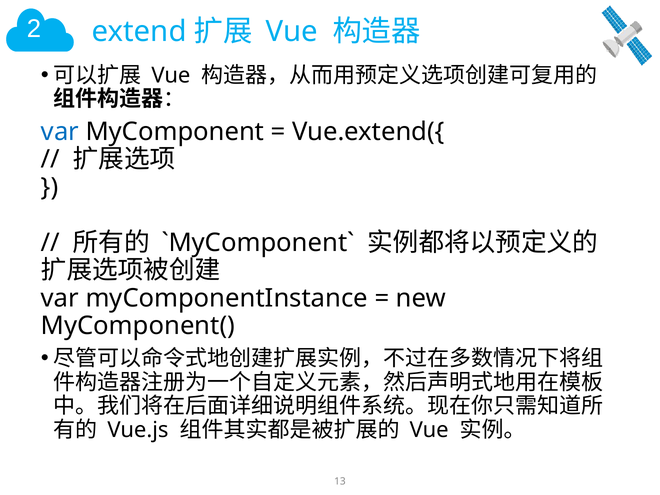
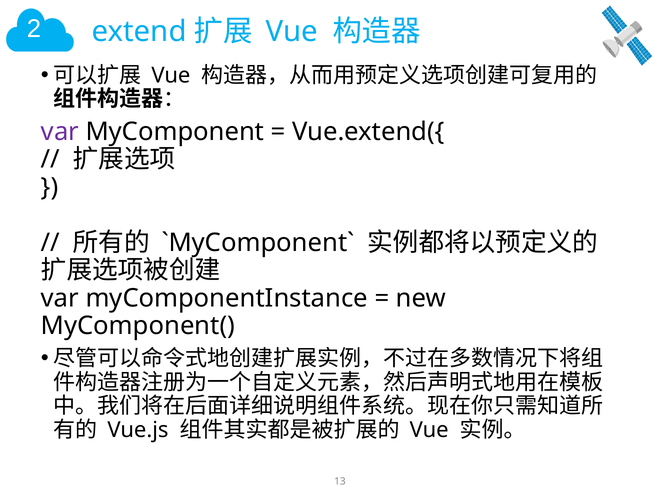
var colour: blue -> purple (60, 132)
